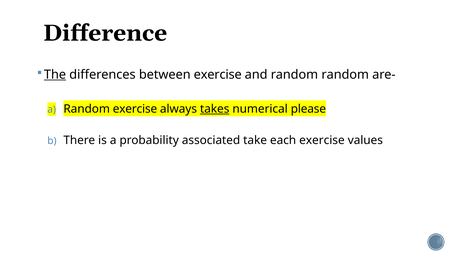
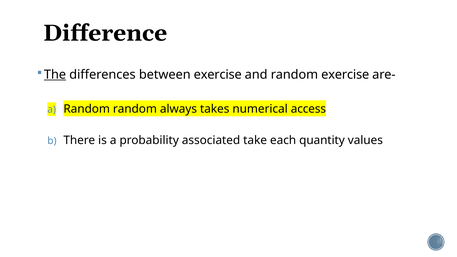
random random: random -> exercise (345, 75)
Random exercise: exercise -> random (135, 109)
takes underline: present -> none (215, 109)
please: please -> access (308, 109)
each exercise: exercise -> quantity (322, 140)
